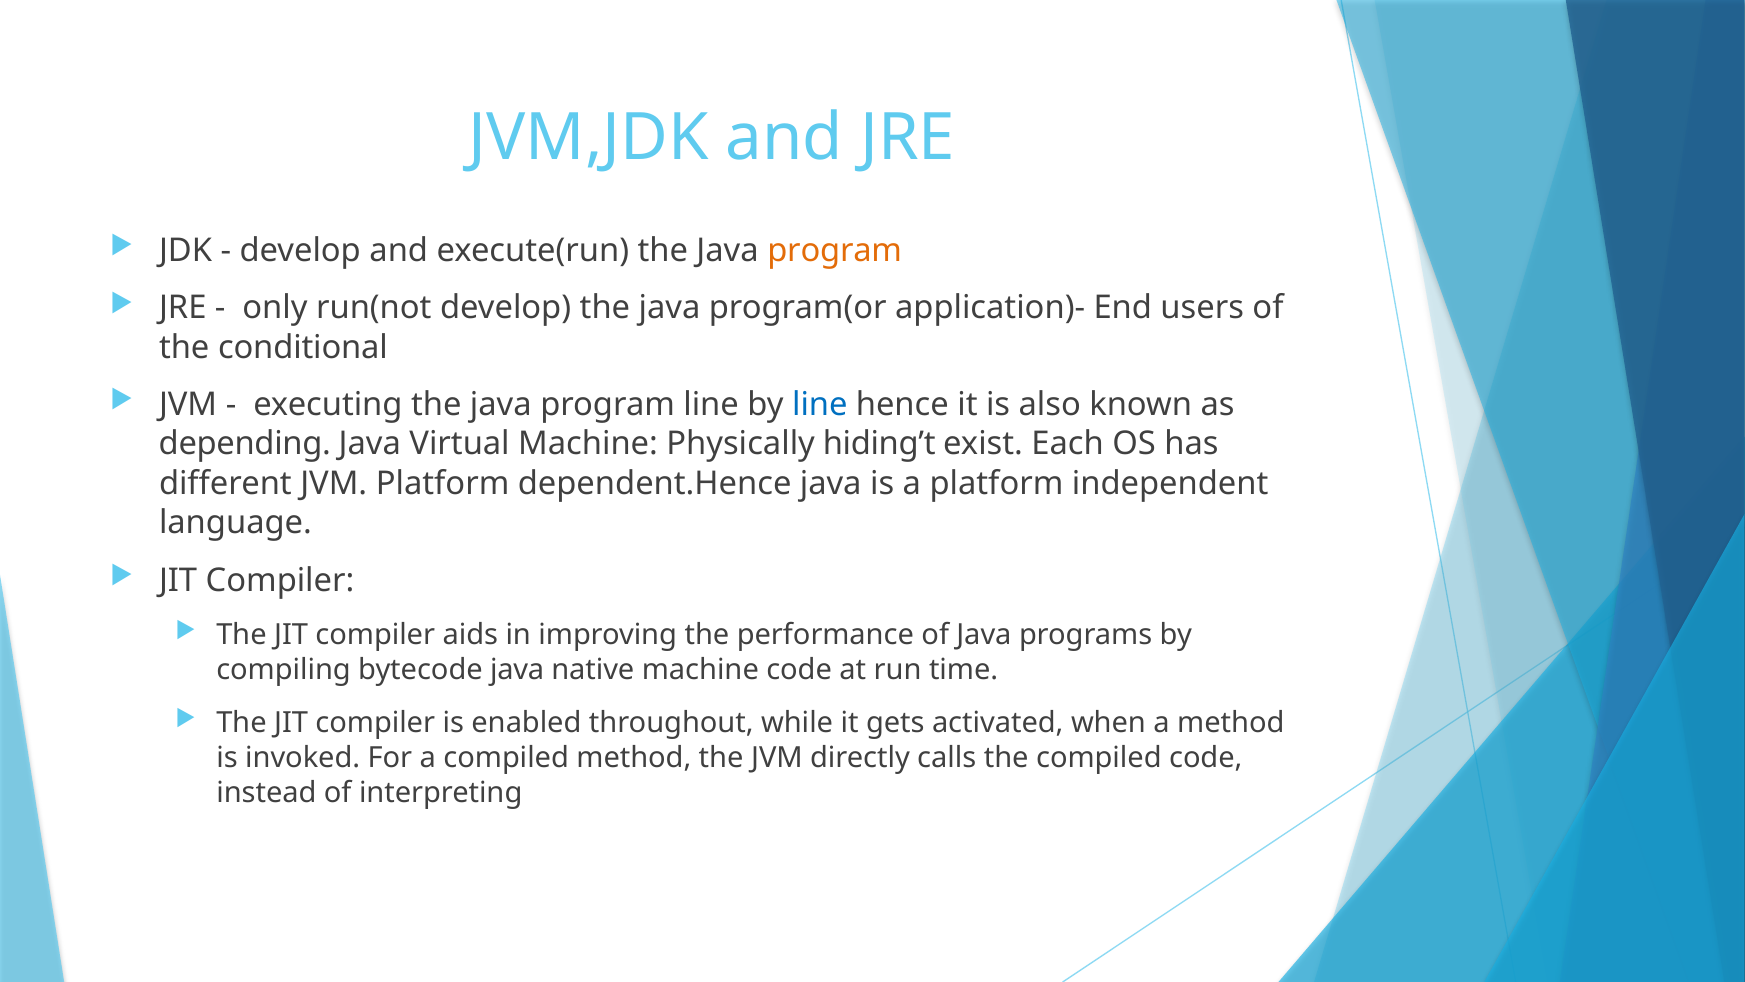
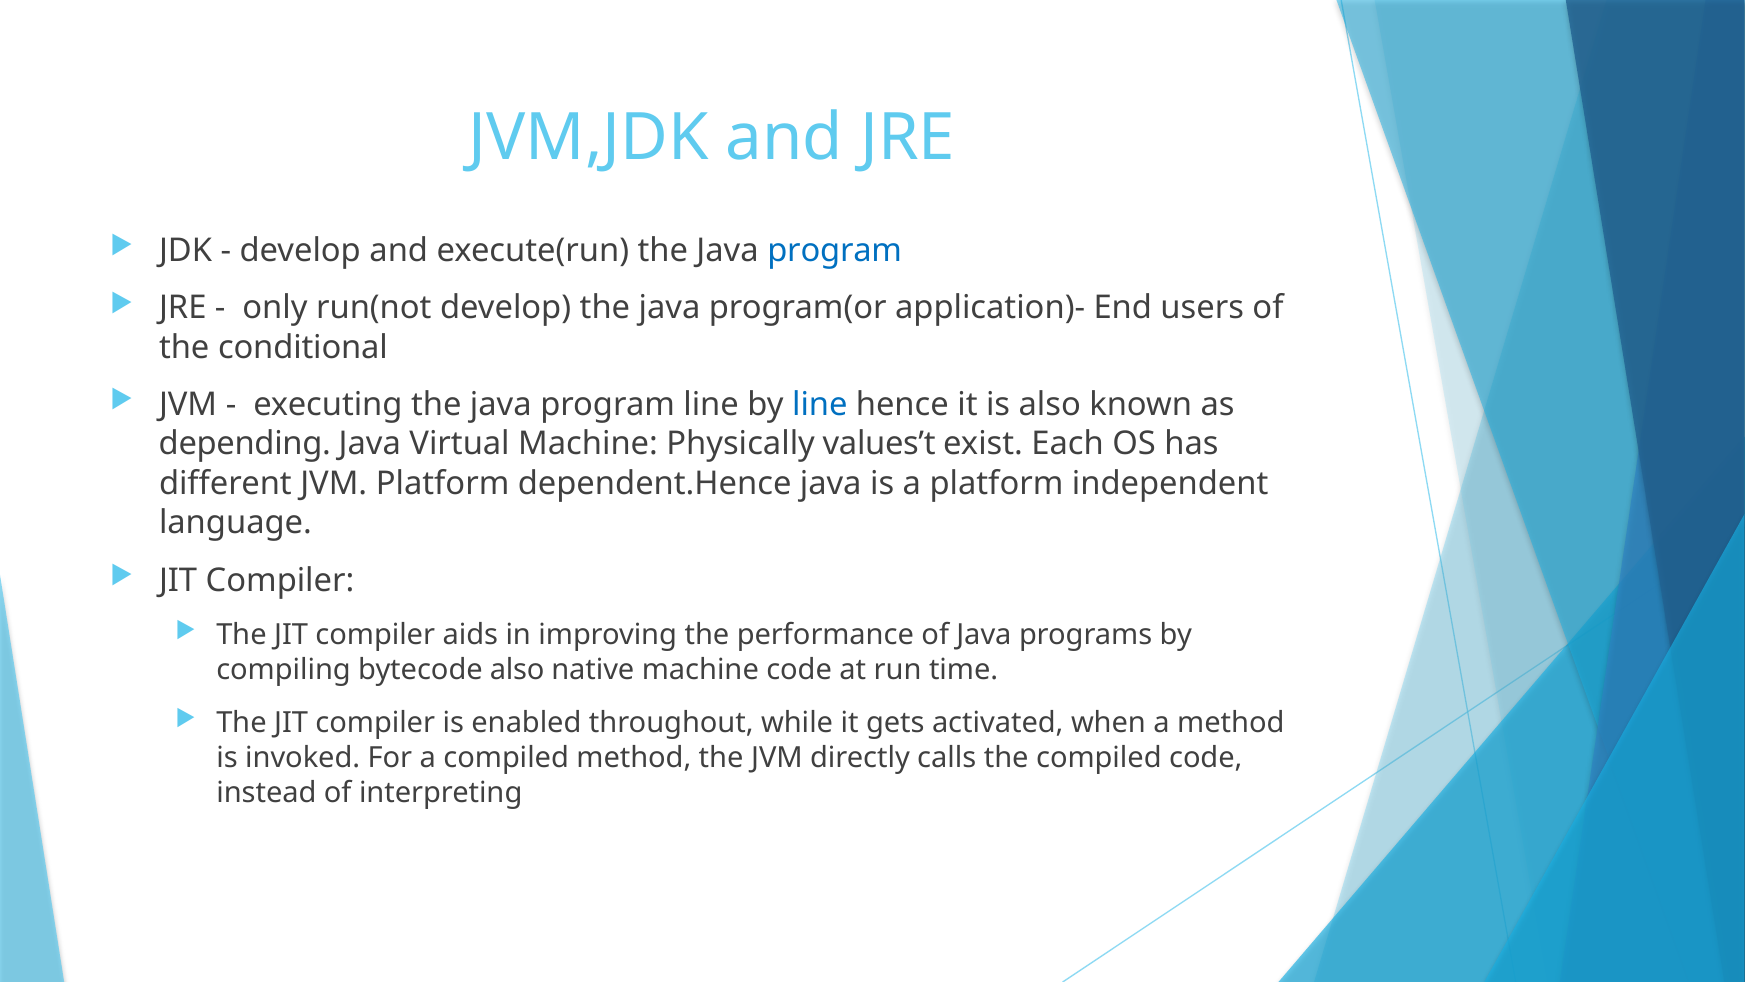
program colour: orange -> blue (835, 251)
hiding’t: hiding’t -> values’t (879, 444)
bytecode java: java -> also (517, 670)
